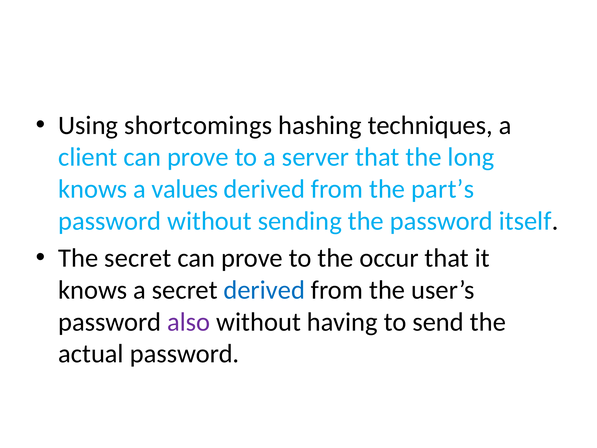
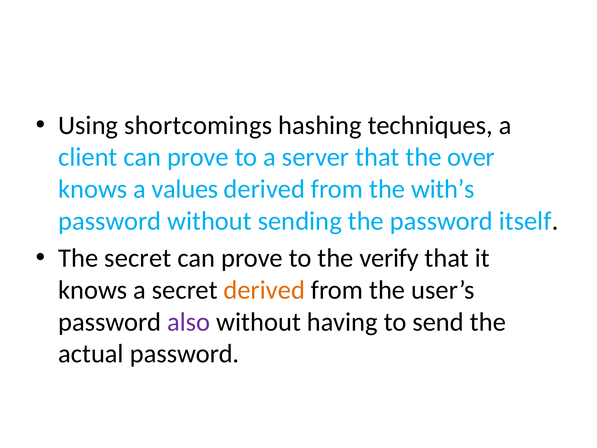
long: long -> over (471, 157)
part’s: part’s -> with’s (443, 189)
occur: occur -> verify (389, 258)
derived colour: blue -> orange (264, 290)
